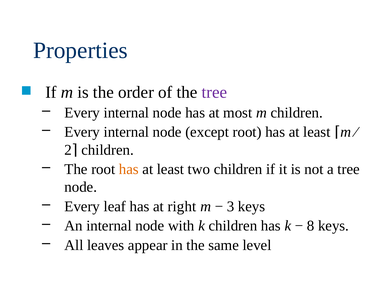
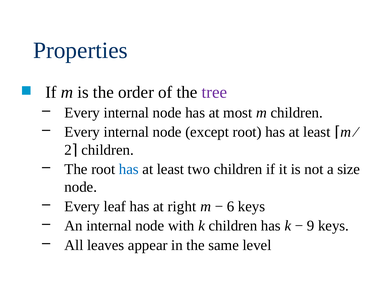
has colour: orange -> blue (129, 169)
a tree: tree -> size (349, 169)
3: 3 -> 6 (231, 207)
8: 8 -> 9 (311, 226)
